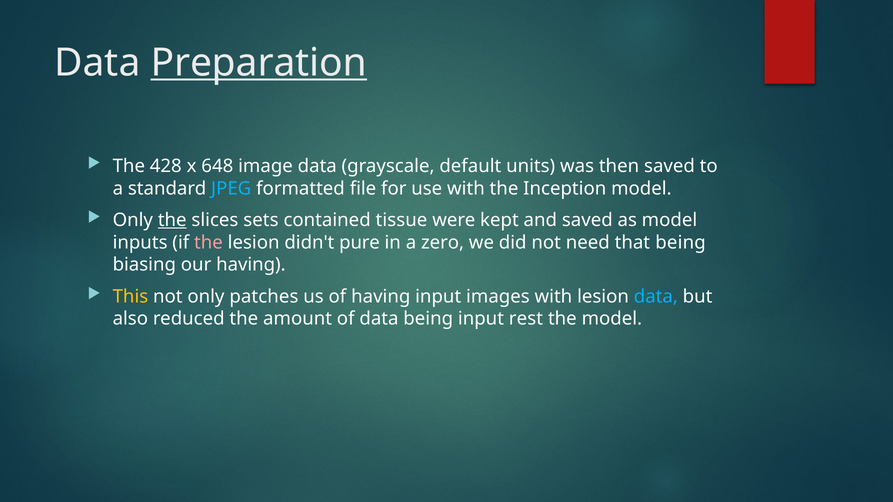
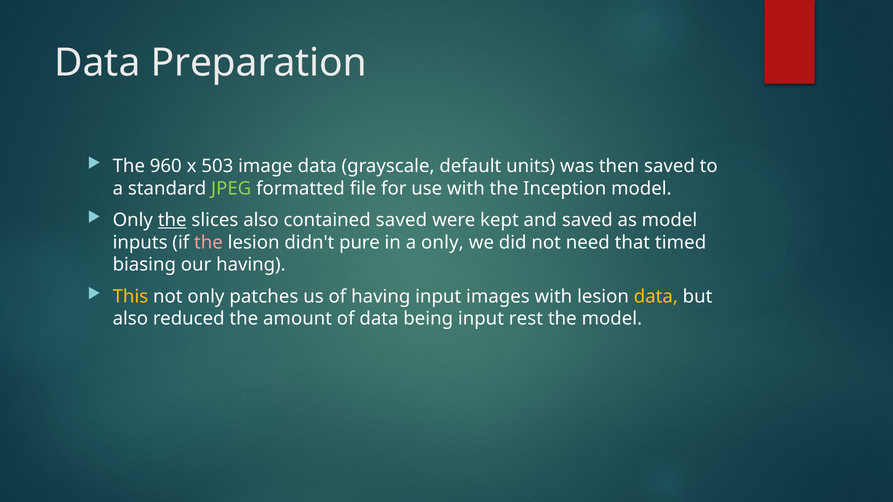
Preparation underline: present -> none (259, 63)
428: 428 -> 960 (166, 166)
648: 648 -> 503 (217, 166)
JPEG colour: light blue -> light green (231, 189)
slices sets: sets -> also (261, 220)
contained tissue: tissue -> saved (401, 220)
a zero: zero -> only (442, 243)
that being: being -> timed (681, 243)
data colour: light blue -> yellow (656, 297)
